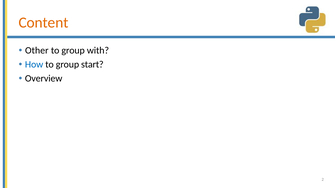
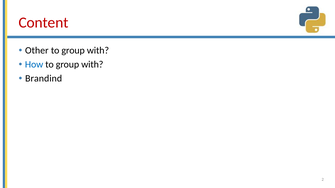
Content colour: orange -> red (43, 23)
start: start -> with (92, 65)
Overview: Overview -> Brandind (44, 79)
